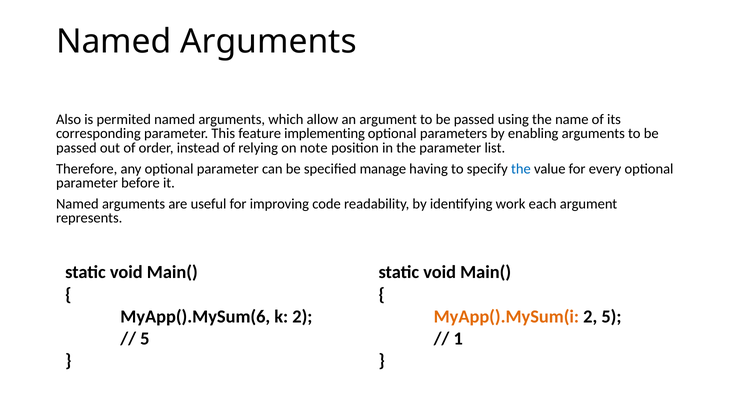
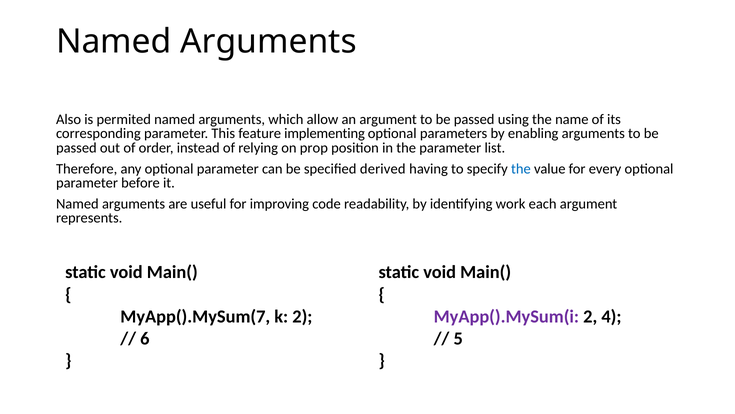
note: note -> prop (314, 148)
manage: manage -> derived (383, 169)
MyApp().MySum(6: MyApp().MySum(6 -> MyApp().MySum(7 (195, 316)
MyApp().MySum(i colour: orange -> purple (506, 316)
2 5: 5 -> 4 (611, 316)
5: 5 -> 6 (145, 338)
1: 1 -> 5 (458, 338)
